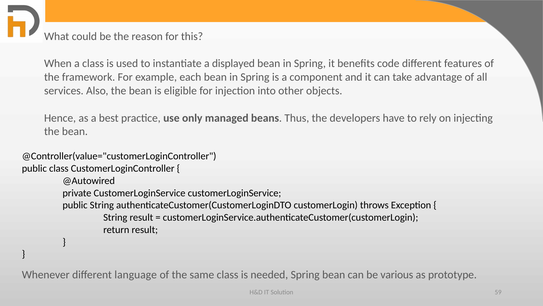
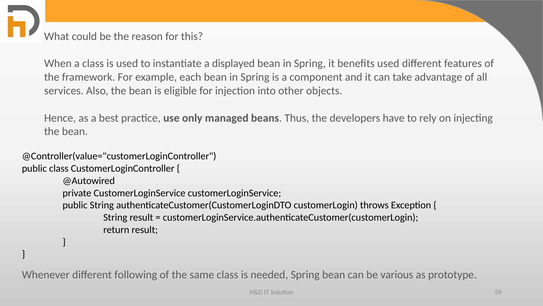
benefits code: code -> used (388, 63)
language: language -> following (136, 274)
